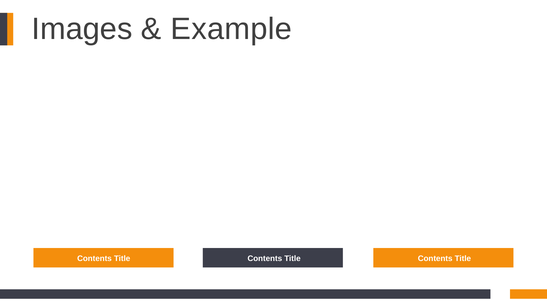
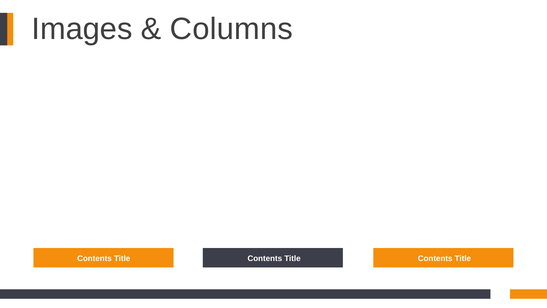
Example: Example -> Columns (231, 29)
